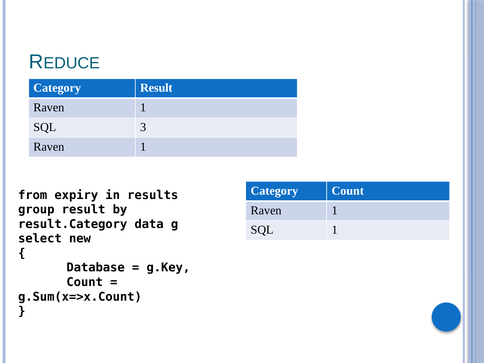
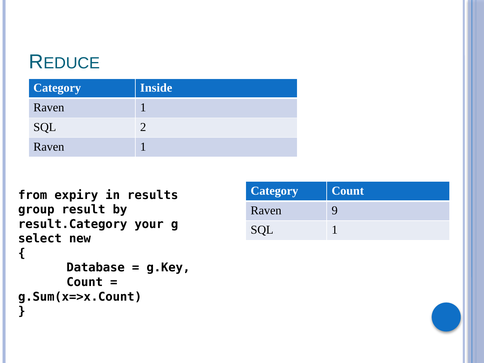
Category Result: Result -> Inside (156, 88)
3: 3 -> 2 (143, 127)
1: 1 -> 9 (335, 210)
data: data -> your (149, 224)
